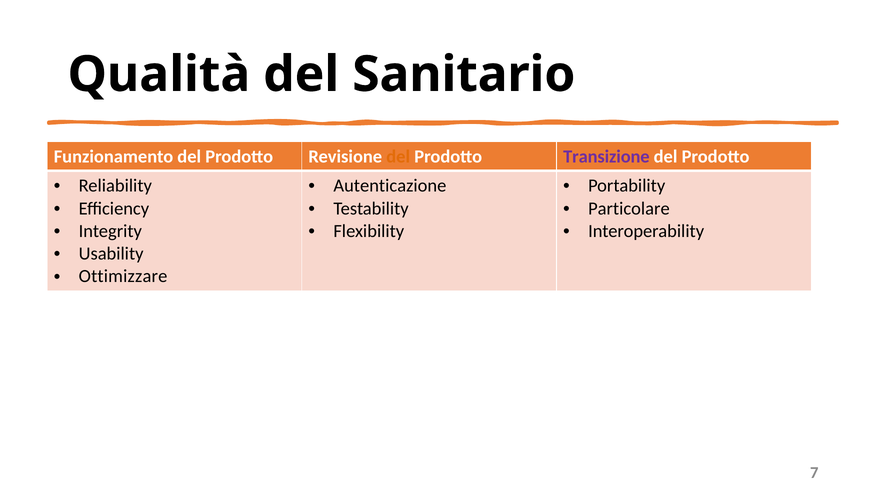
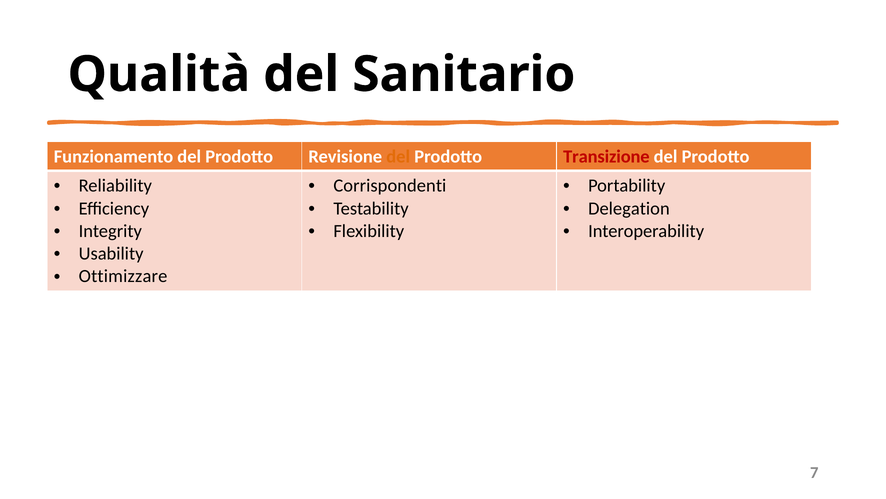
Transizione colour: purple -> red (606, 156)
Autenticazione: Autenticazione -> Corrispondenti (390, 186)
Particolare: Particolare -> Delegation (629, 208)
